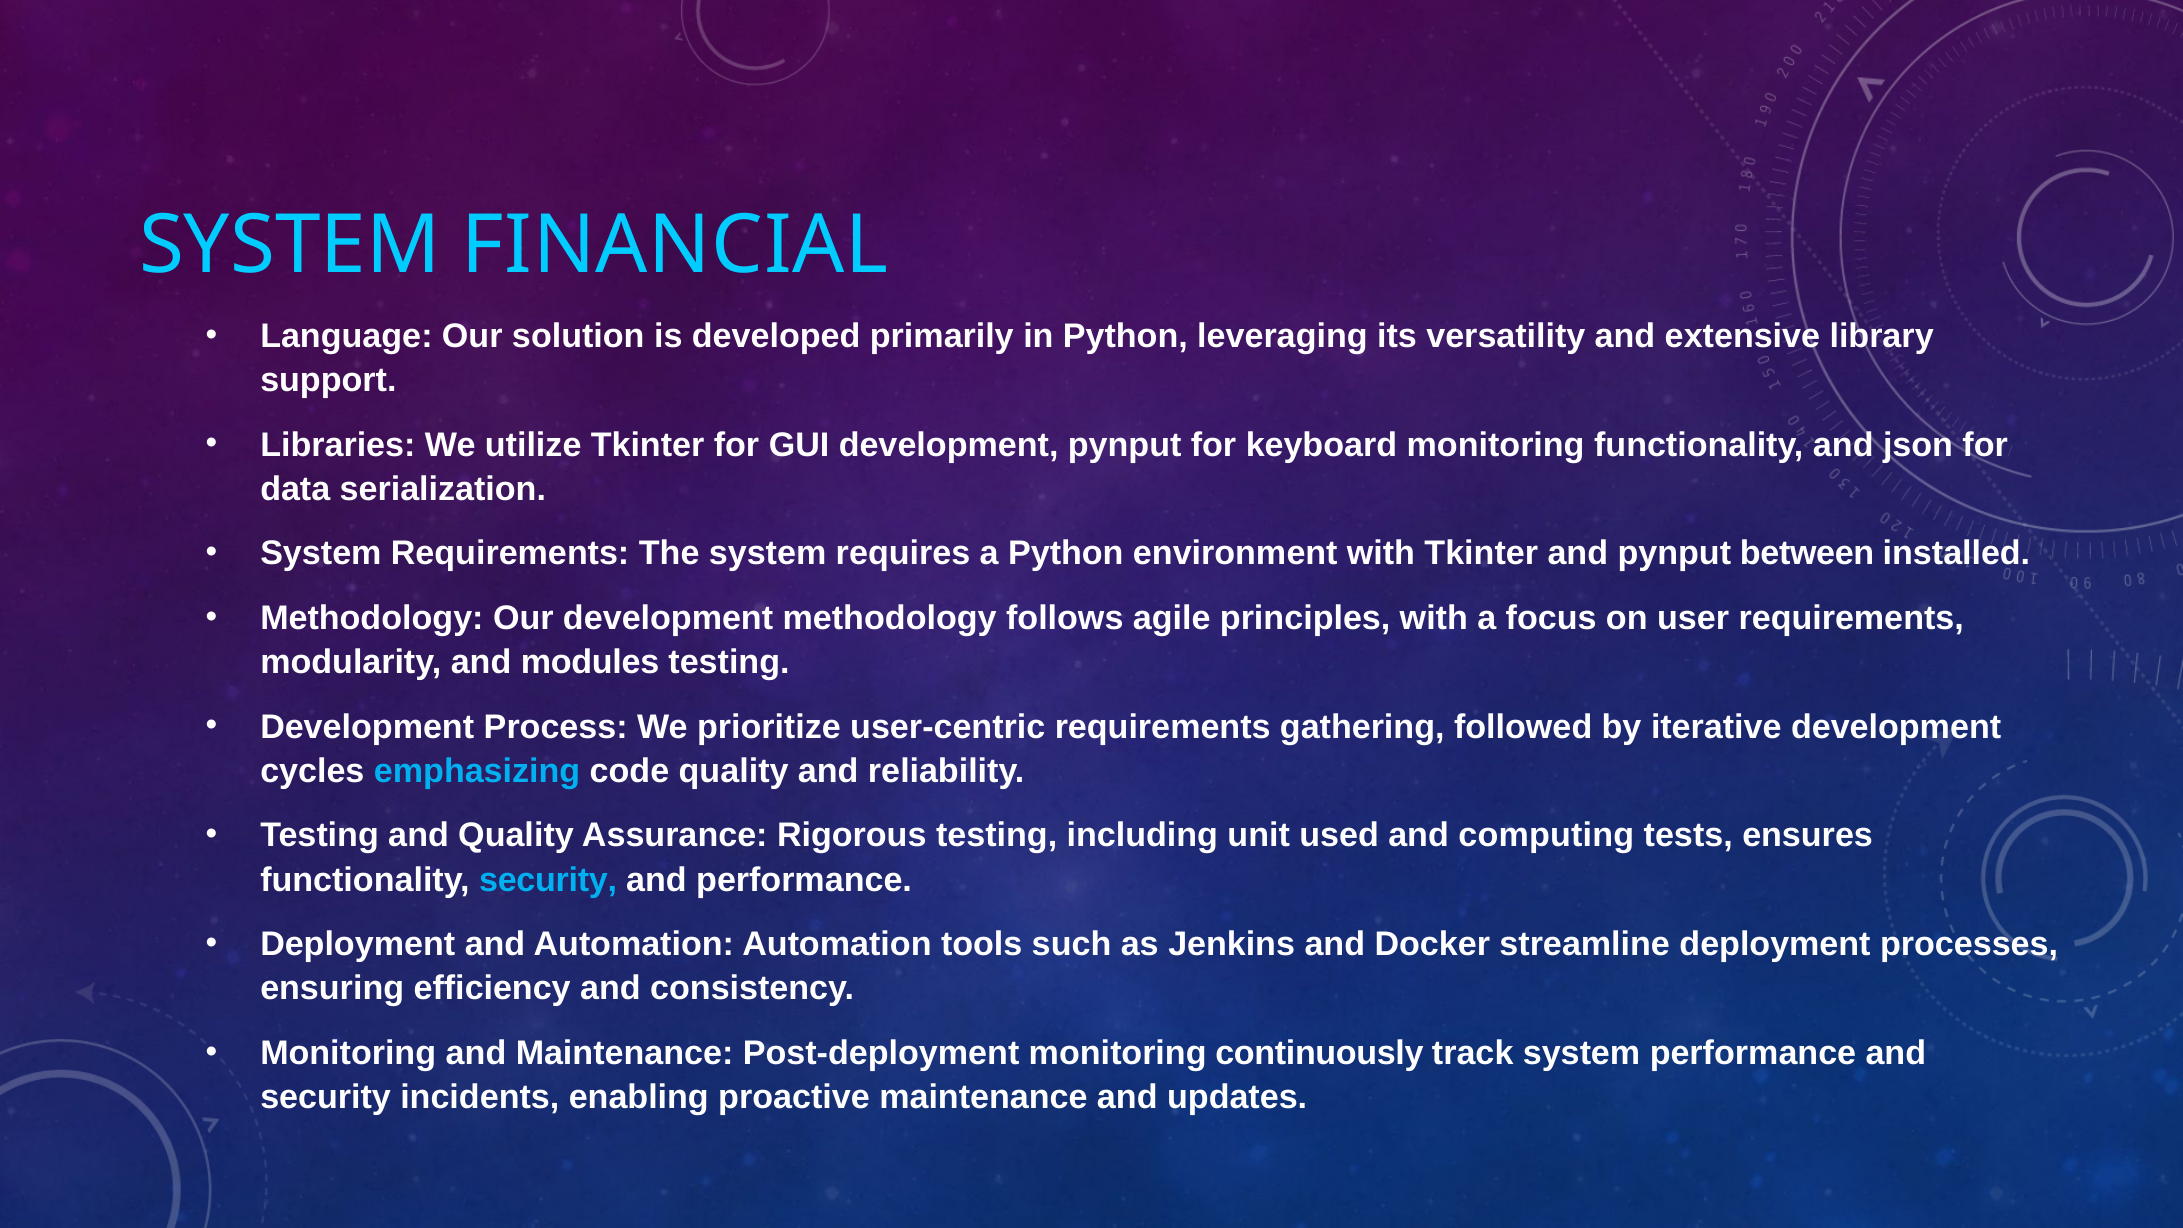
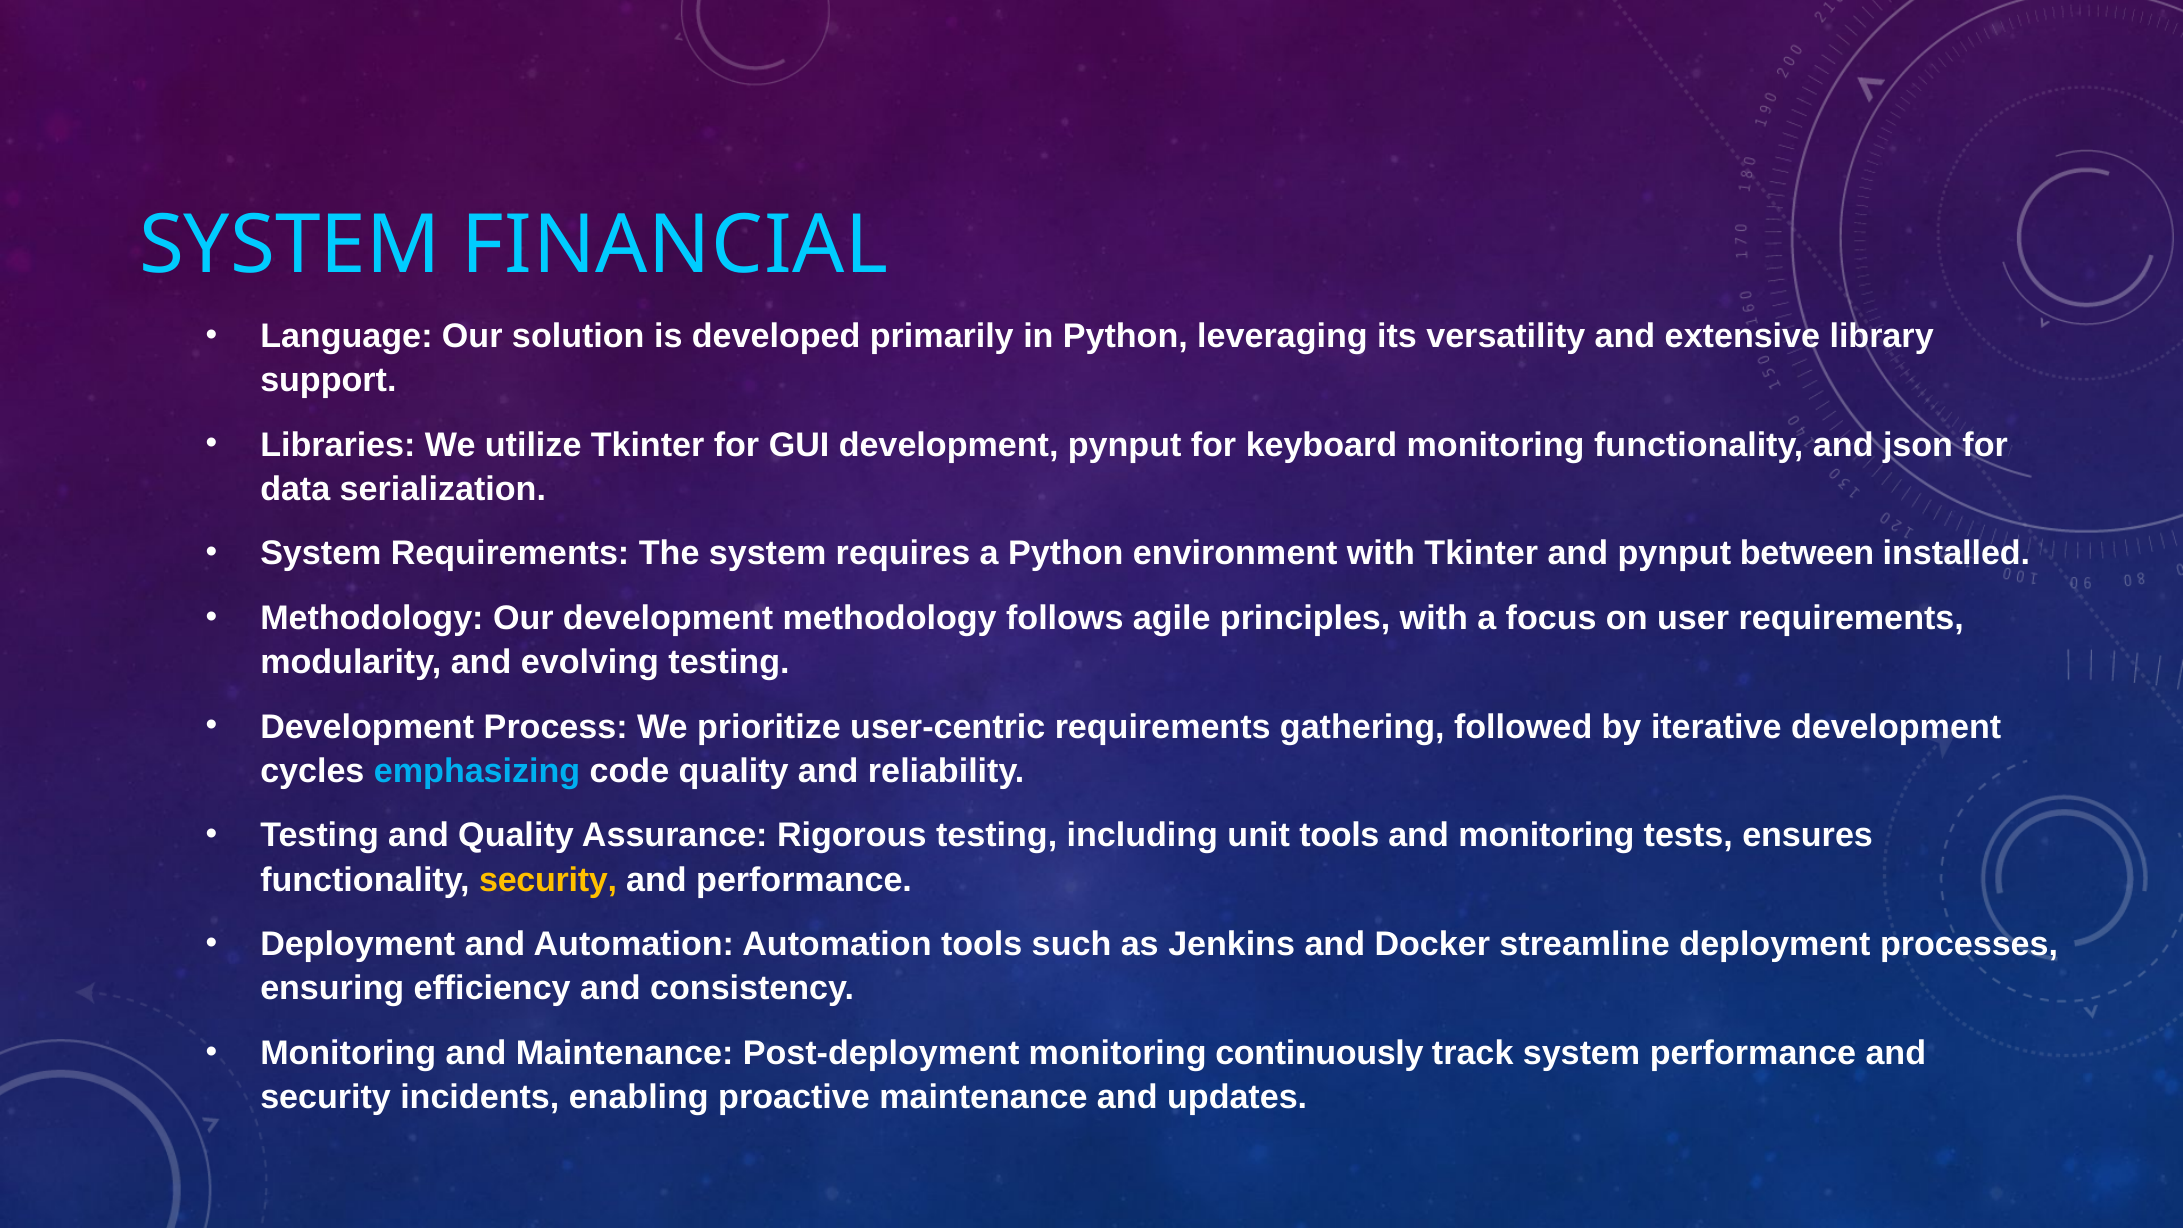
modules: modules -> evolving (590, 662)
unit used: used -> tools (1339, 836)
and computing: computing -> monitoring (1547, 836)
security colour: light blue -> yellow (548, 880)
